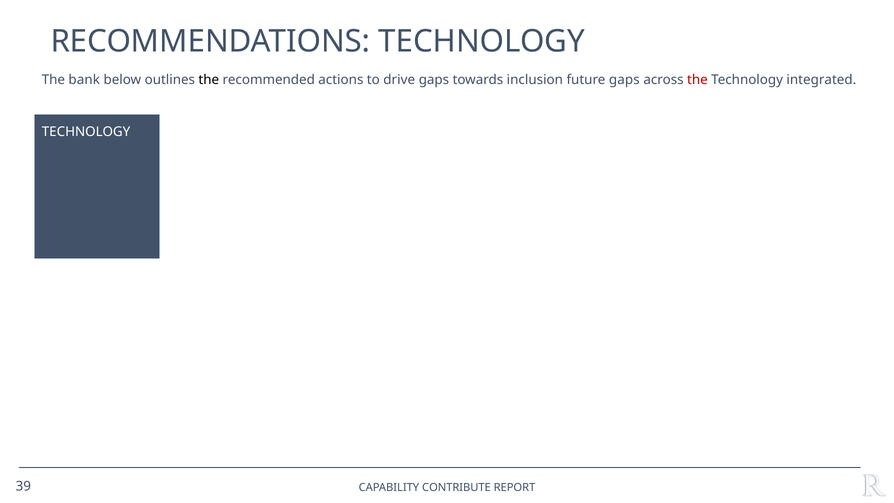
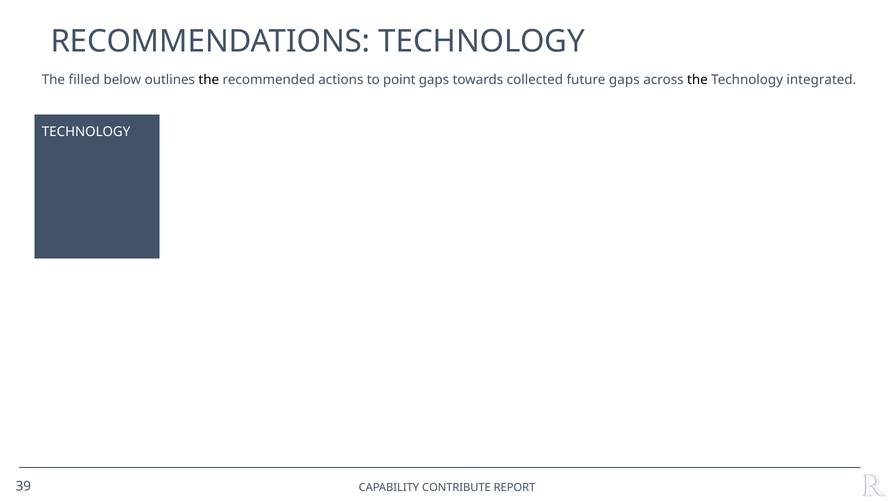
bank: bank -> filled (84, 80)
drive: drive -> point (399, 80)
inclusion: inclusion -> collected (535, 80)
the colour: red -> black (697, 80)
